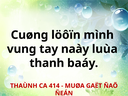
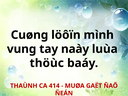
thanh: thanh -> thöùc (47, 63)
